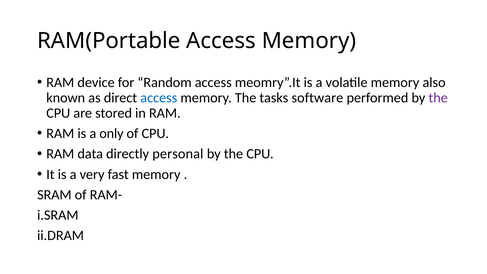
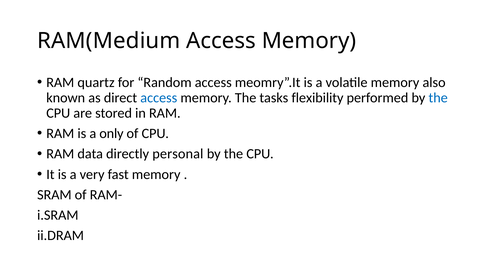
RAM(Portable: RAM(Portable -> RAM(Medium (109, 41)
device: device -> quartz (96, 82)
software: software -> flexibility (317, 98)
the colour: purple -> blue (438, 98)
